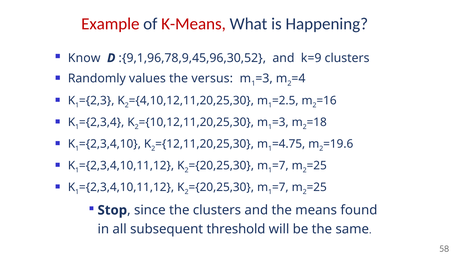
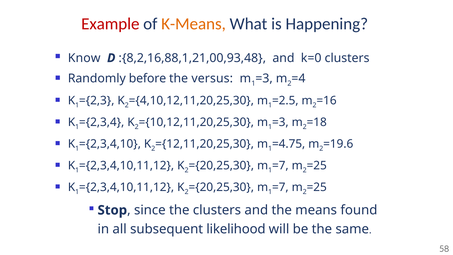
K-Means colour: red -> orange (194, 24)
:{9,1,96,78,9,45,96,30,52: :{9,1,96,78,9,45,96,30,52 -> :{8,2,16,88,1,21,00,93,48 (192, 58)
k=9: k=9 -> k=0 (311, 58)
values: values -> before (148, 78)
threshold: threshold -> likelihood (236, 229)
